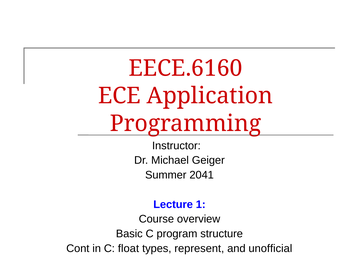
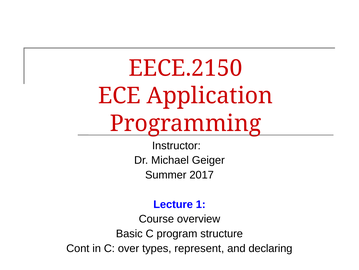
EECE.6160: EECE.6160 -> EECE.2150 (186, 68)
2041: 2041 -> 2017 (202, 175)
float: float -> over (129, 248)
unofficial: unofficial -> declaring (270, 248)
